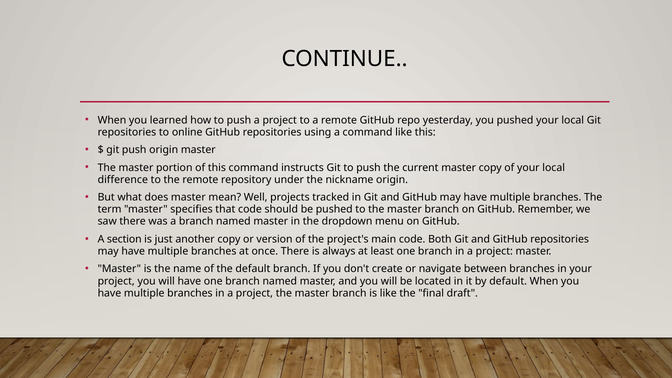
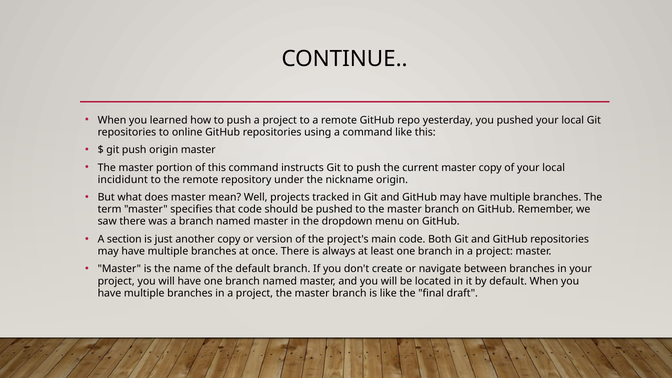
difference: difference -> incididunt (123, 180)
